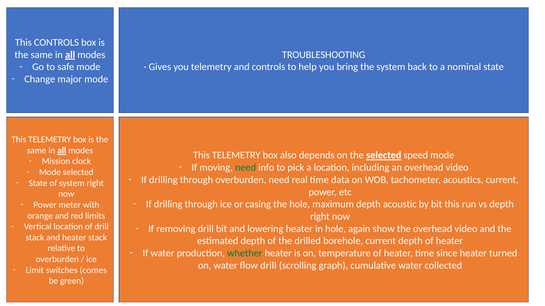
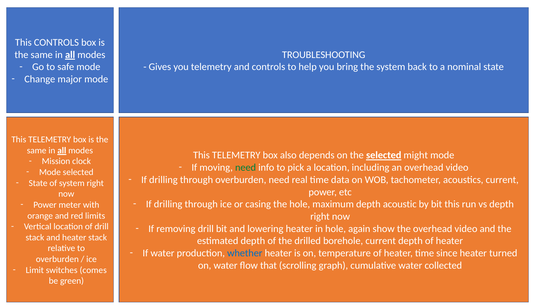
speed: speed -> might (416, 156)
whether colour: green -> blue (245, 254)
flow drill: drill -> that (269, 266)
